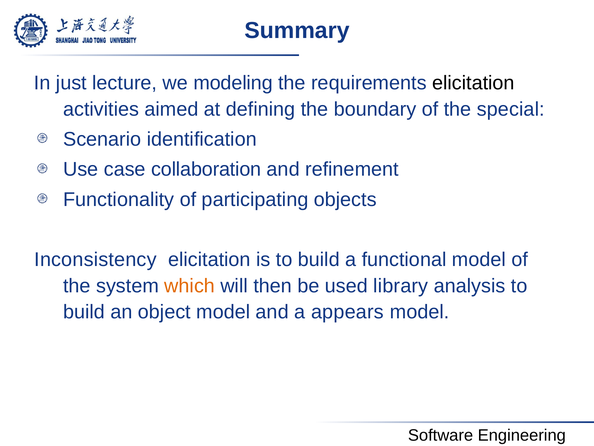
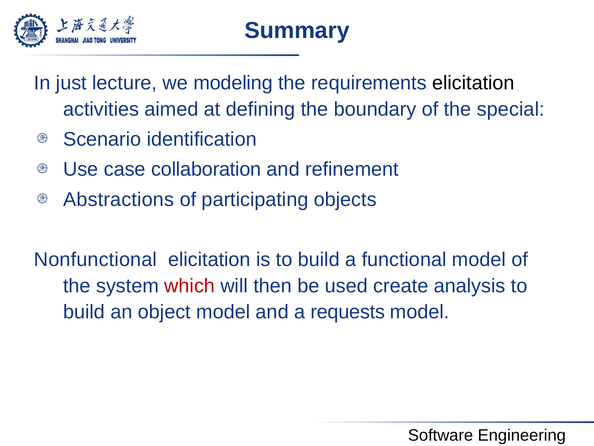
Functionality: Functionality -> Abstractions (119, 199)
Inconsistency: Inconsistency -> Nonfunctional (95, 259)
which colour: orange -> red (190, 286)
library: library -> create (401, 286)
appears: appears -> requests (348, 312)
